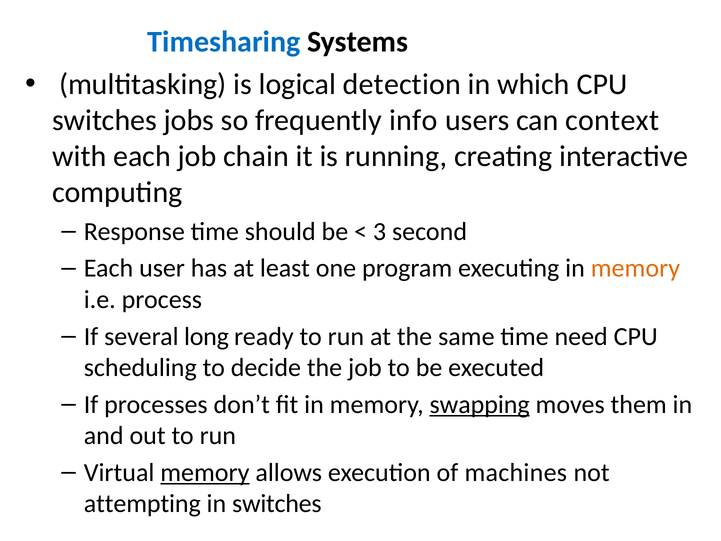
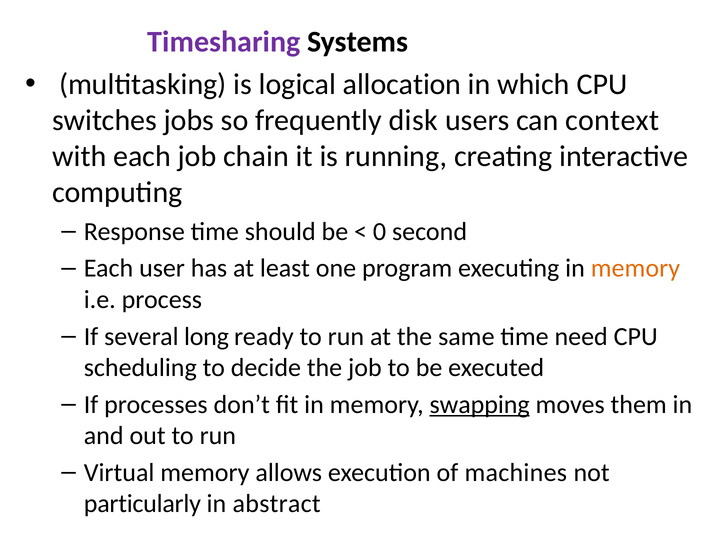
Timesharing colour: blue -> purple (224, 42)
detection: detection -> allocation (402, 84)
info: info -> disk (413, 120)
3: 3 -> 0 (380, 231)
memory underline: present -> none (205, 472)
attempting: attempting -> particularly (142, 504)
in switches: switches -> abstract (277, 504)
